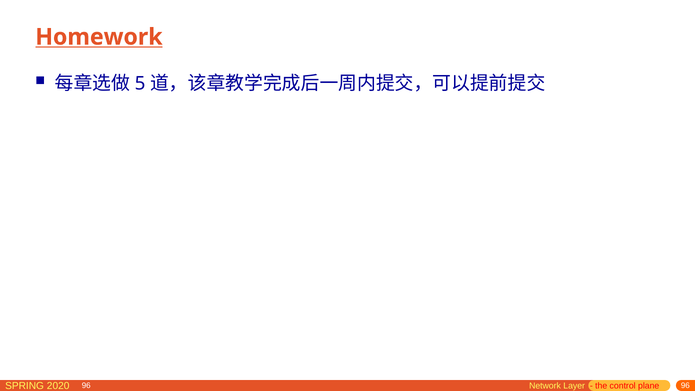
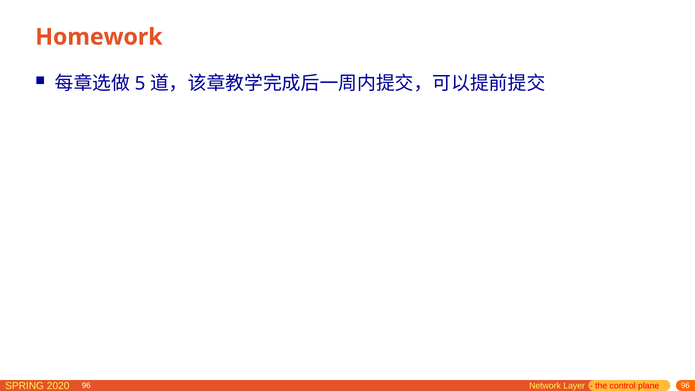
Homework underline: present -> none (99, 37)
